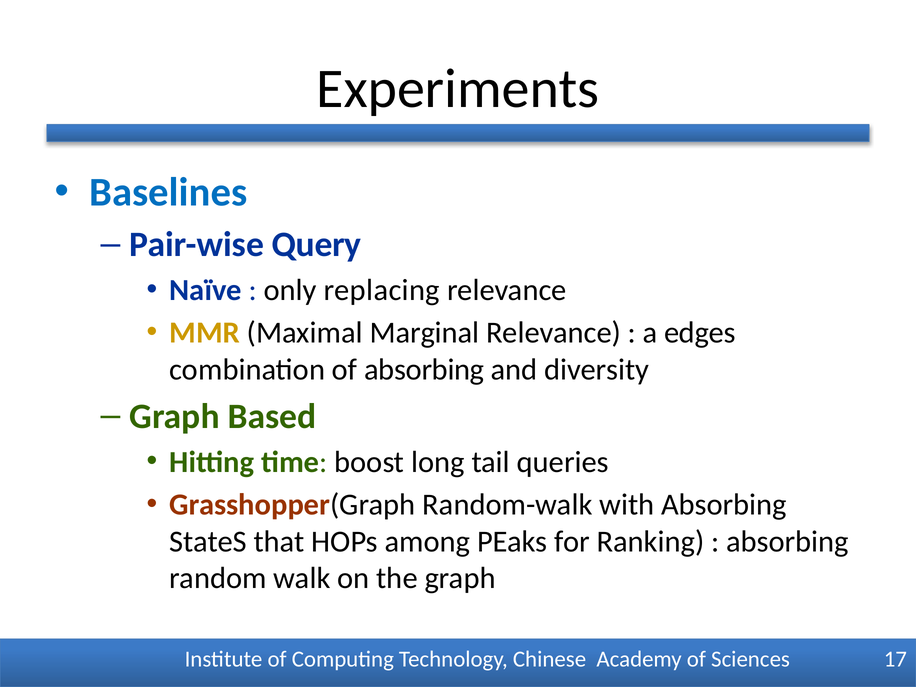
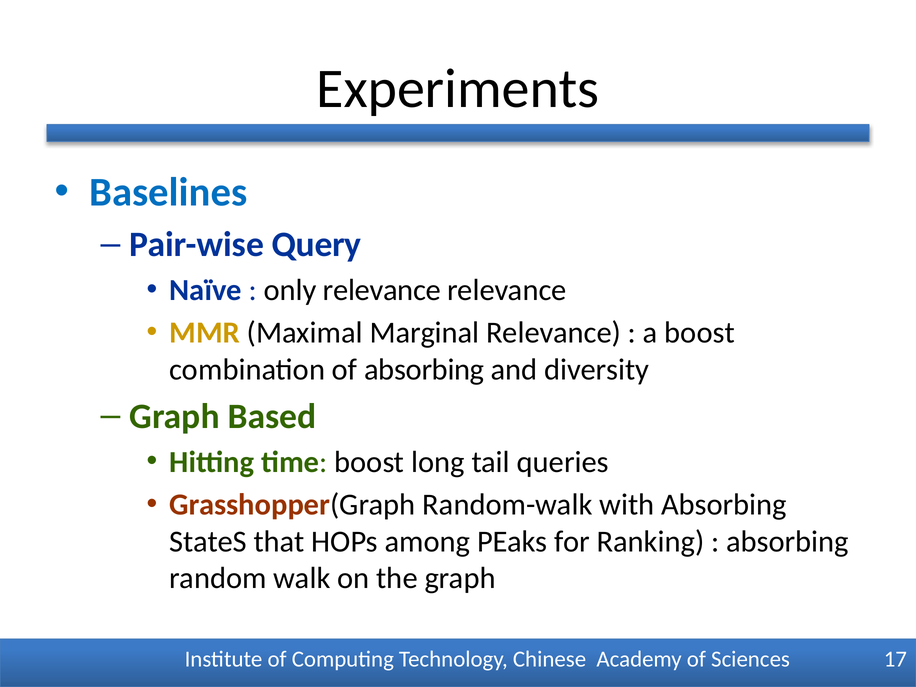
only replacing: replacing -> relevance (382, 290)
a edges: edges -> boost (700, 333)
